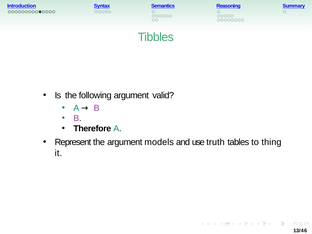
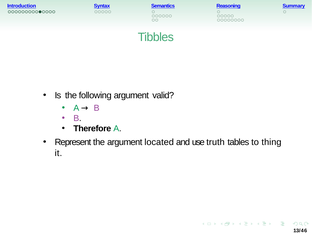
models: models -> located (159, 142)
